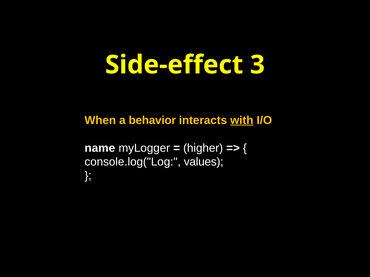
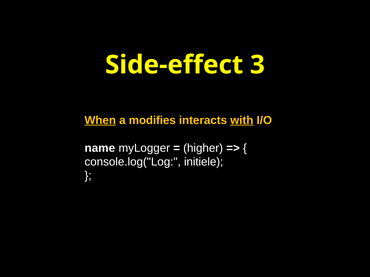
When underline: none -> present (100, 120)
behavior: behavior -> modifies (152, 120)
values: values -> initiele (204, 162)
